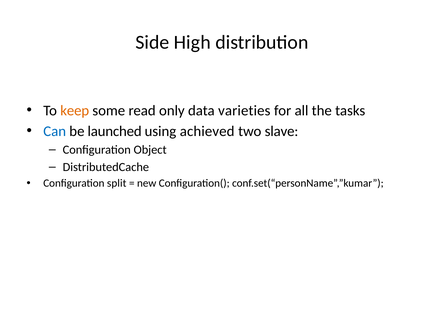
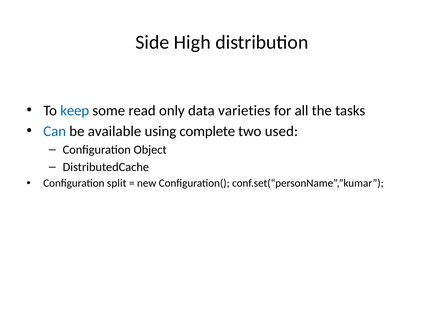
keep colour: orange -> blue (75, 111)
launched: launched -> available (115, 131)
achieved: achieved -> complete (207, 131)
slave: slave -> used (281, 131)
